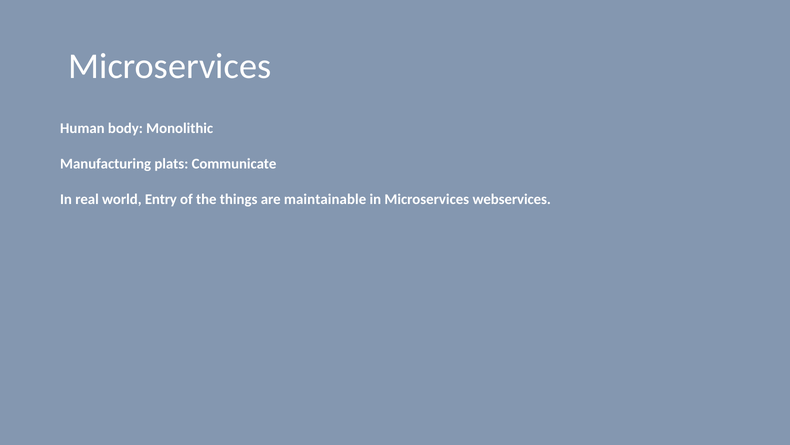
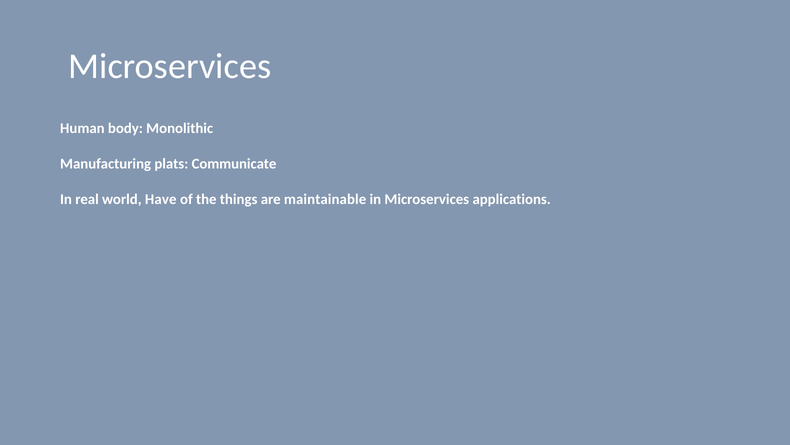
Entry: Entry -> Have (161, 199)
webservices: webservices -> applications (512, 199)
